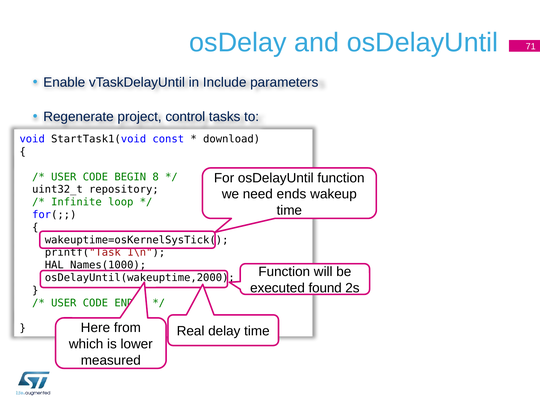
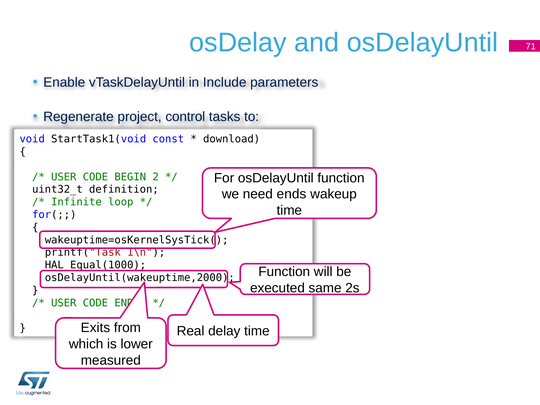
8: 8 -> 2 (156, 177)
repository: repository -> definition (124, 189)
HAL_Names(1000: HAL_Names(1000 -> HAL_Equal(1000 (95, 265)
found: found -> same (325, 288)
Here: Here -> Exits (95, 328)
